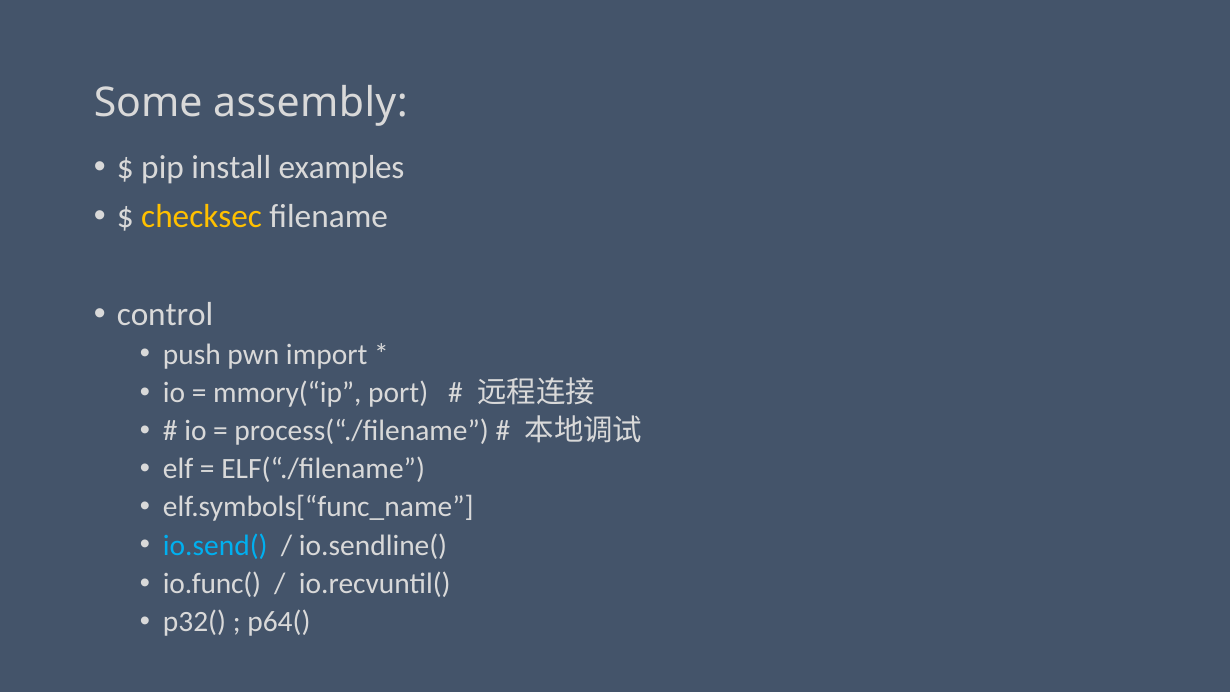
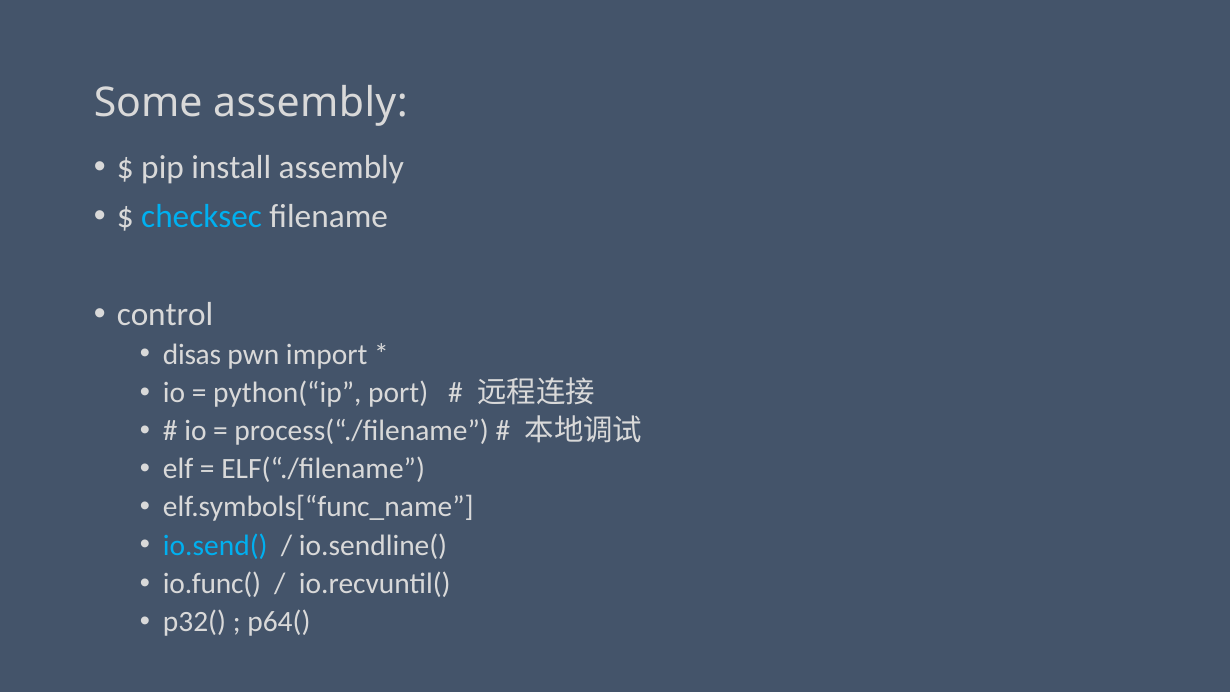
install examples: examples -> assembly (341, 168)
checksec colour: yellow -> light blue (202, 216)
push: push -> disas (192, 354)
mmory(“ip: mmory(“ip -> python(“ip (287, 393)
